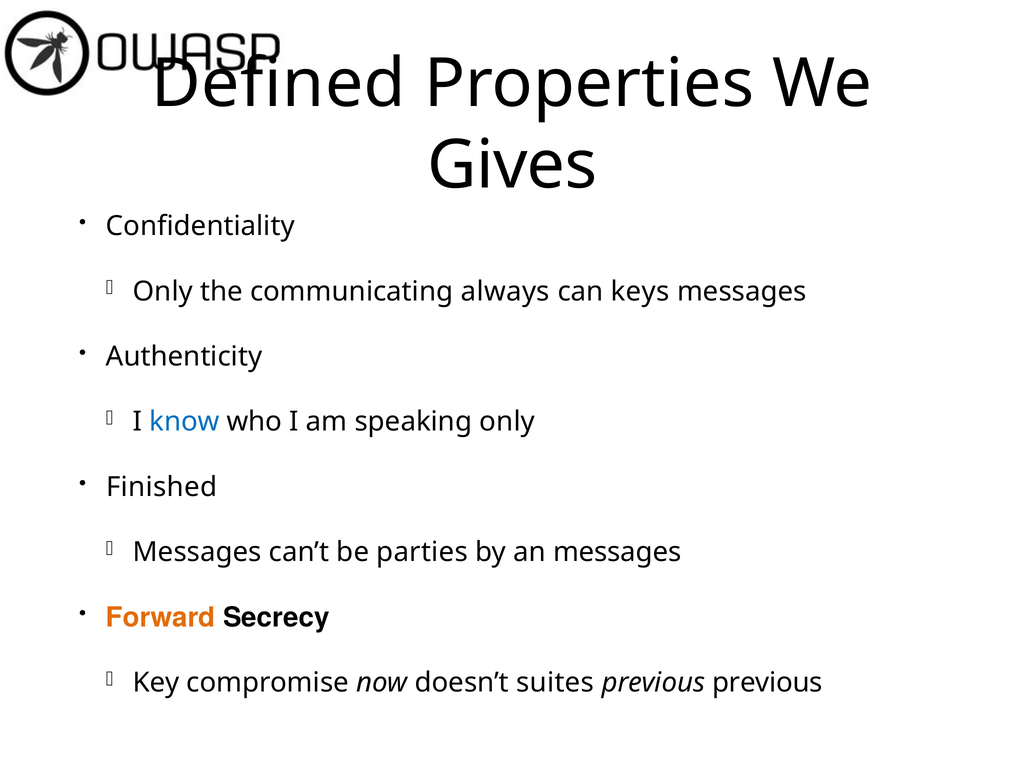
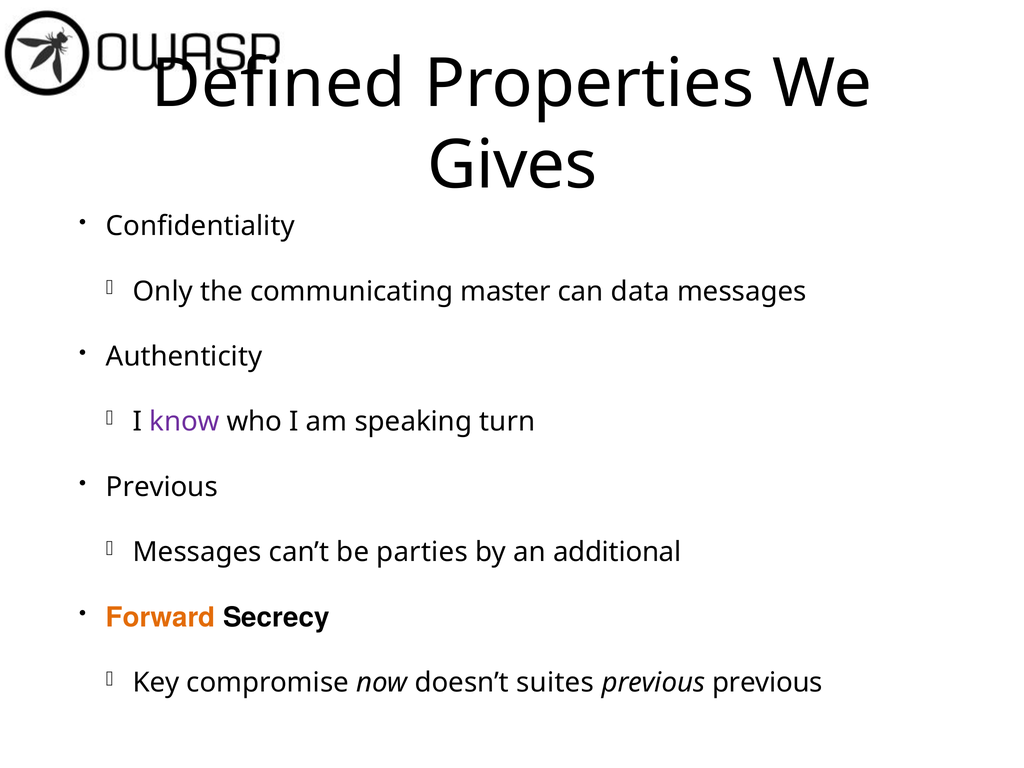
always: always -> master (506, 291)
keys: keys -> data (640, 291)
know colour: blue -> purple (184, 422)
speaking only: only -> turn (507, 422)
Finished: Finished -> Previous (162, 487)
an messages: messages -> additional (617, 552)
